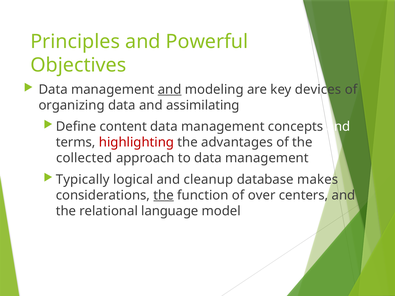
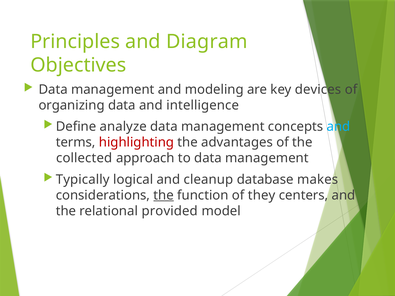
Powerful: Powerful -> Diagram (207, 42)
and underline: present -> none (170, 90)
assimilating: assimilating -> intelligence (203, 105)
content: content -> analyze (123, 127)
and colour: white -> light blue (339, 127)
over: over -> they (262, 195)
language: language -> provided (170, 211)
